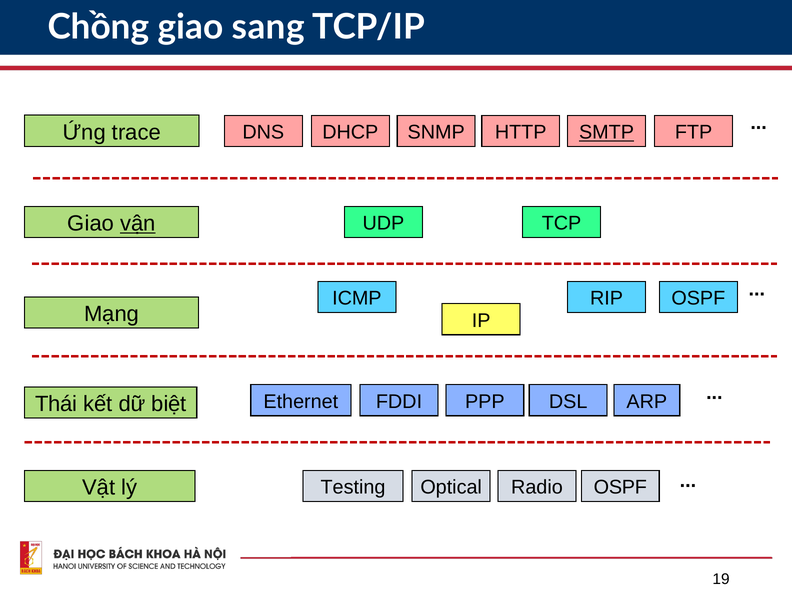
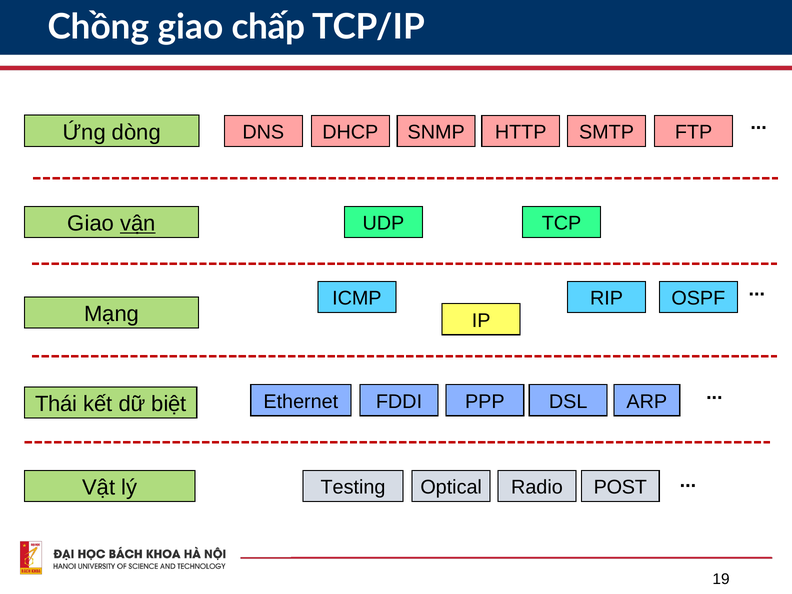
sang: sang -> chấp (269, 27)
trace: trace -> dòng (136, 132)
SMTP underline: present -> none (607, 132)
Radio OSPF: OSPF -> POST (620, 487)
